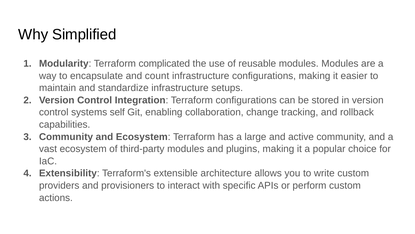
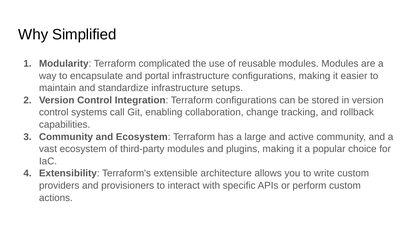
count: count -> portal (157, 76)
self: self -> call (117, 112)
